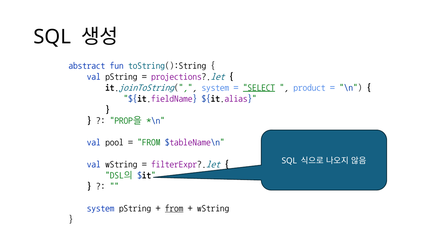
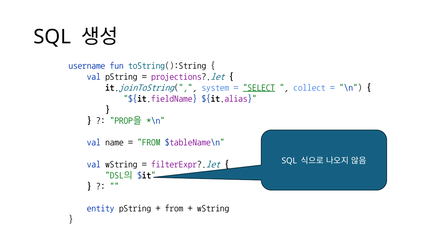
abstract: abstract -> username (87, 66)
product: product -> collect (309, 88)
pool: pool -> name (114, 143)
system: system -> entity (101, 209)
from underline: present -> none (174, 209)
